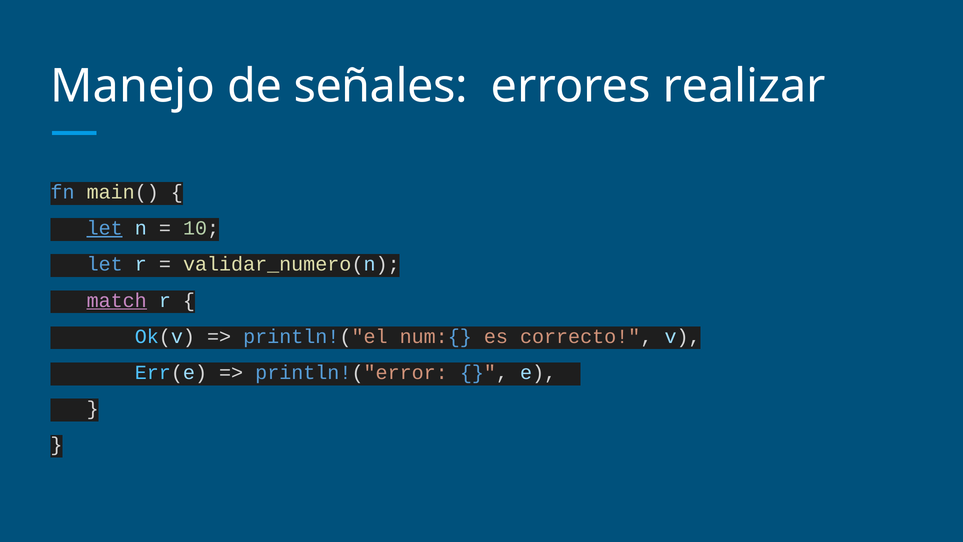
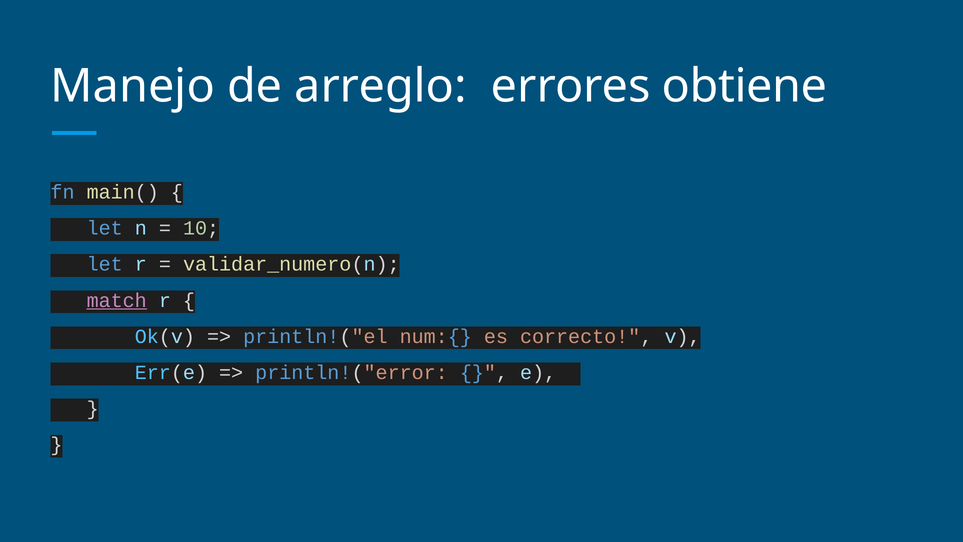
señales: señales -> arreglo (380, 86)
realizar: realizar -> obtiene (744, 86)
let underline: present -> none (105, 228)
